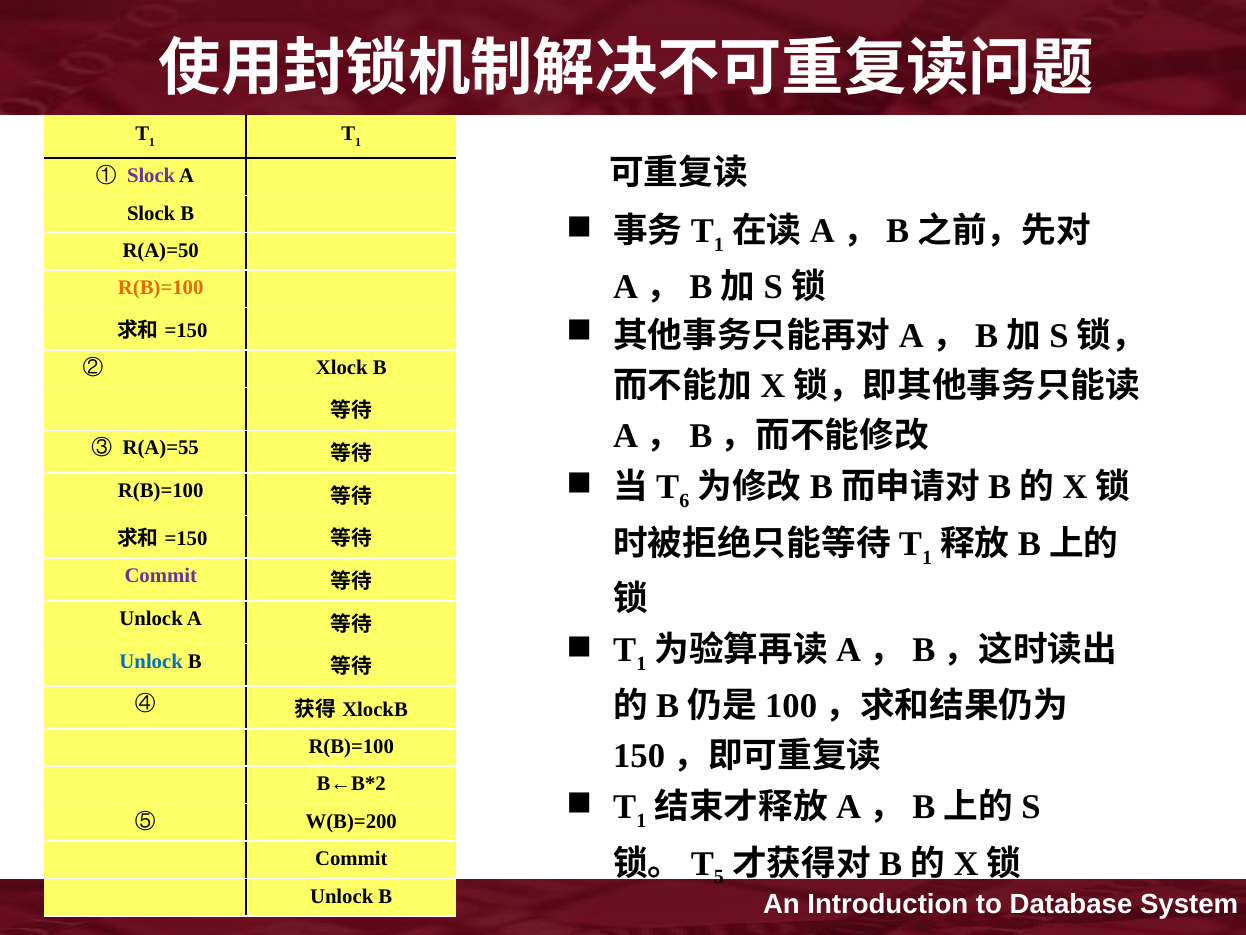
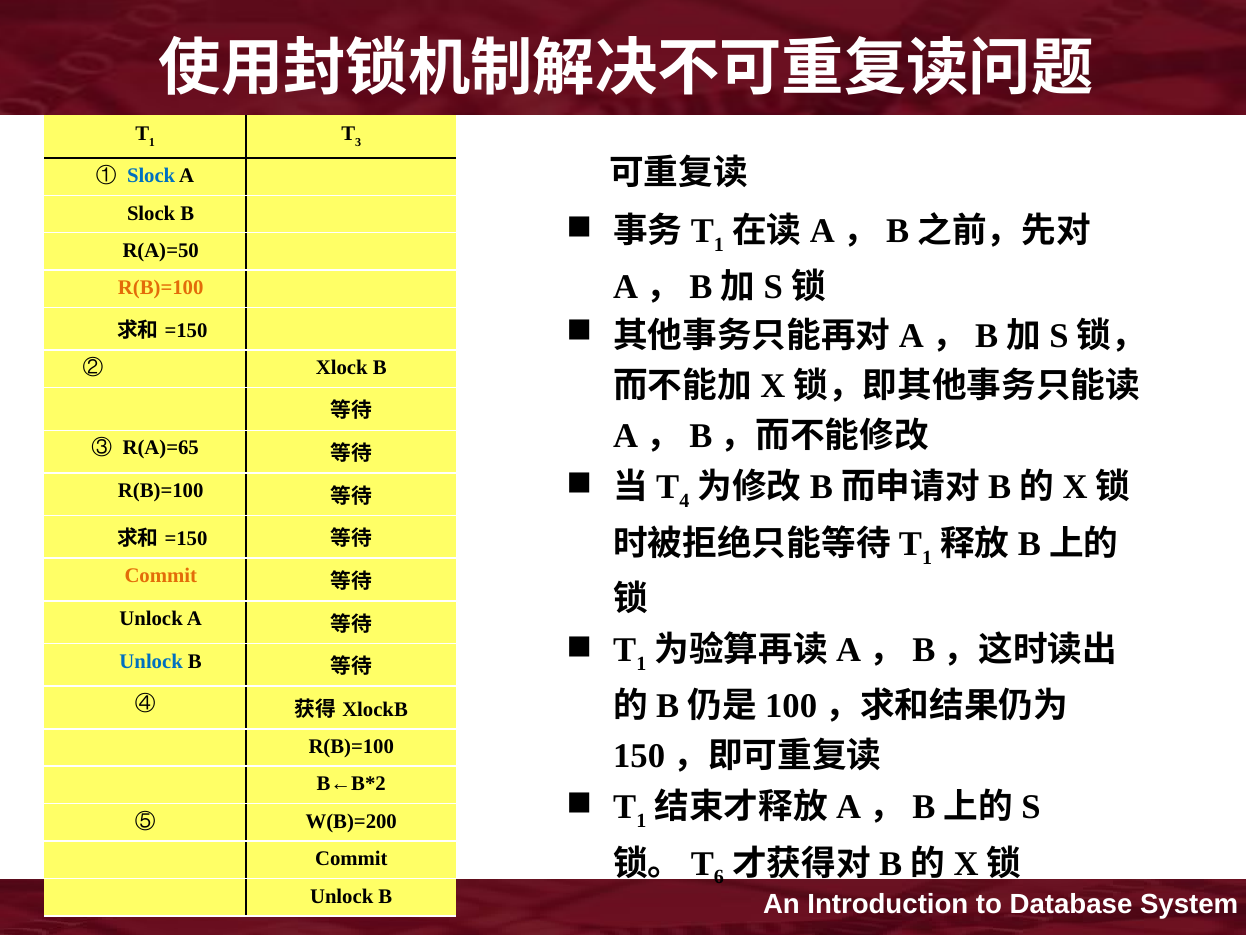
1: 1 -> 3 (358, 142)
Slock colour: purple -> blue (151, 176)
R(A)=55: R(A)=55 -> R(A)=65 (161, 448)
6: 6 -> 4 (684, 500)
Commit colour: purple -> orange (161, 576)
5: 5 -> 6 (719, 877)
